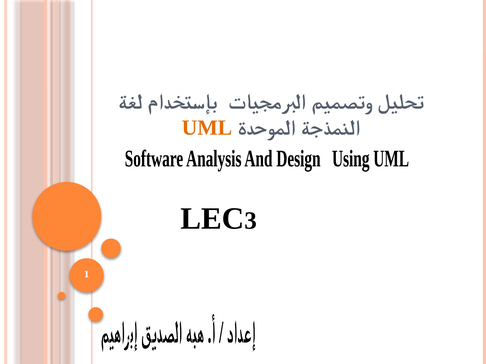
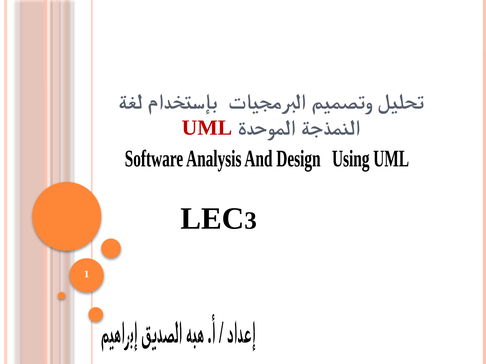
UML colour: orange -> red (207, 128)
